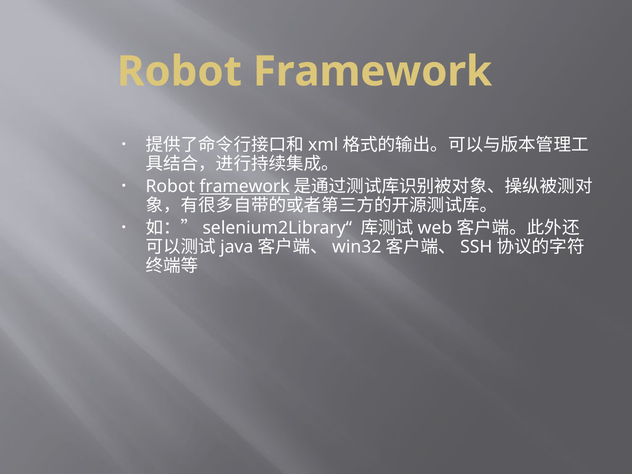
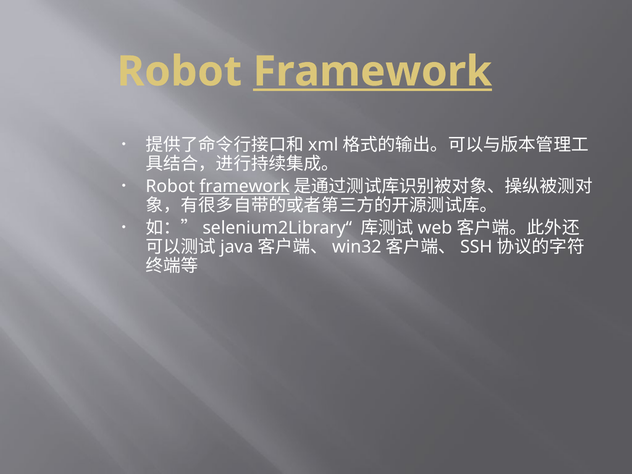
Framework underline: none -> present (372, 72)
